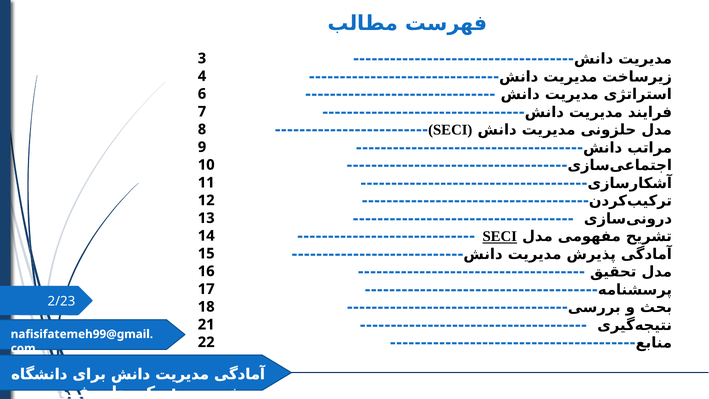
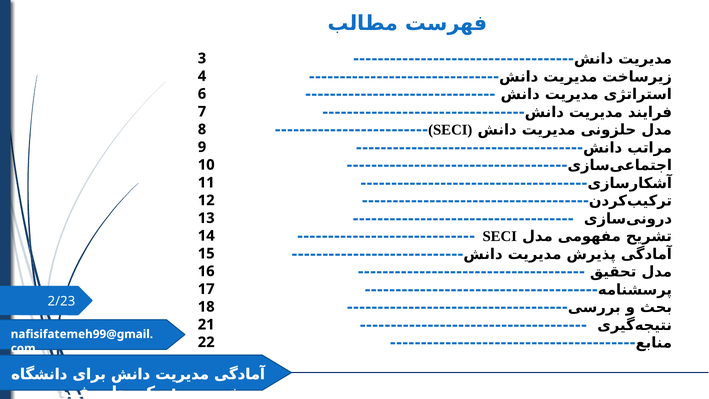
SECI underline: present -> none (500, 236)
